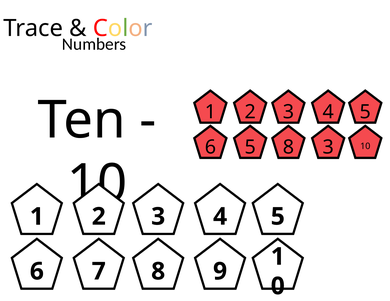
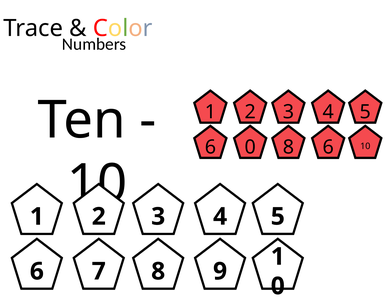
6 5: 5 -> 0 (250, 147)
8 3: 3 -> 6 (328, 147)
